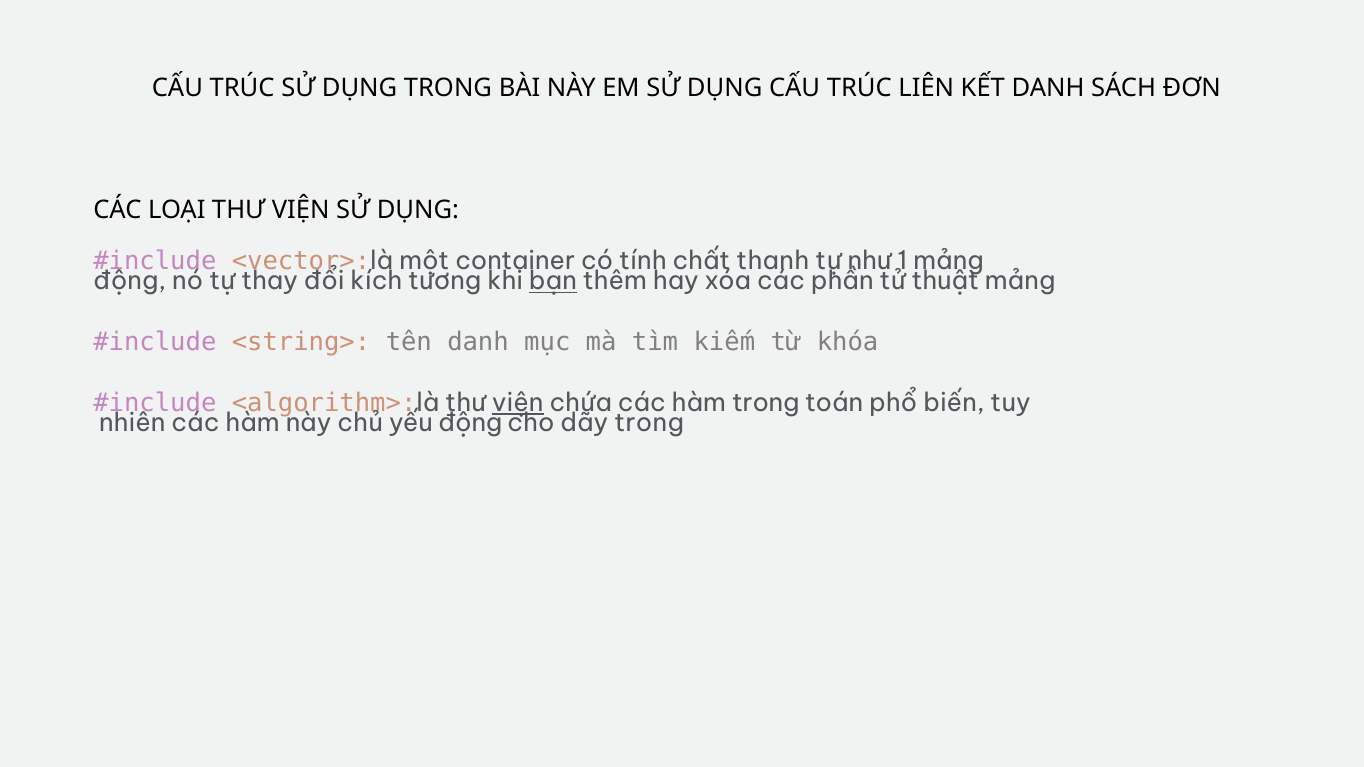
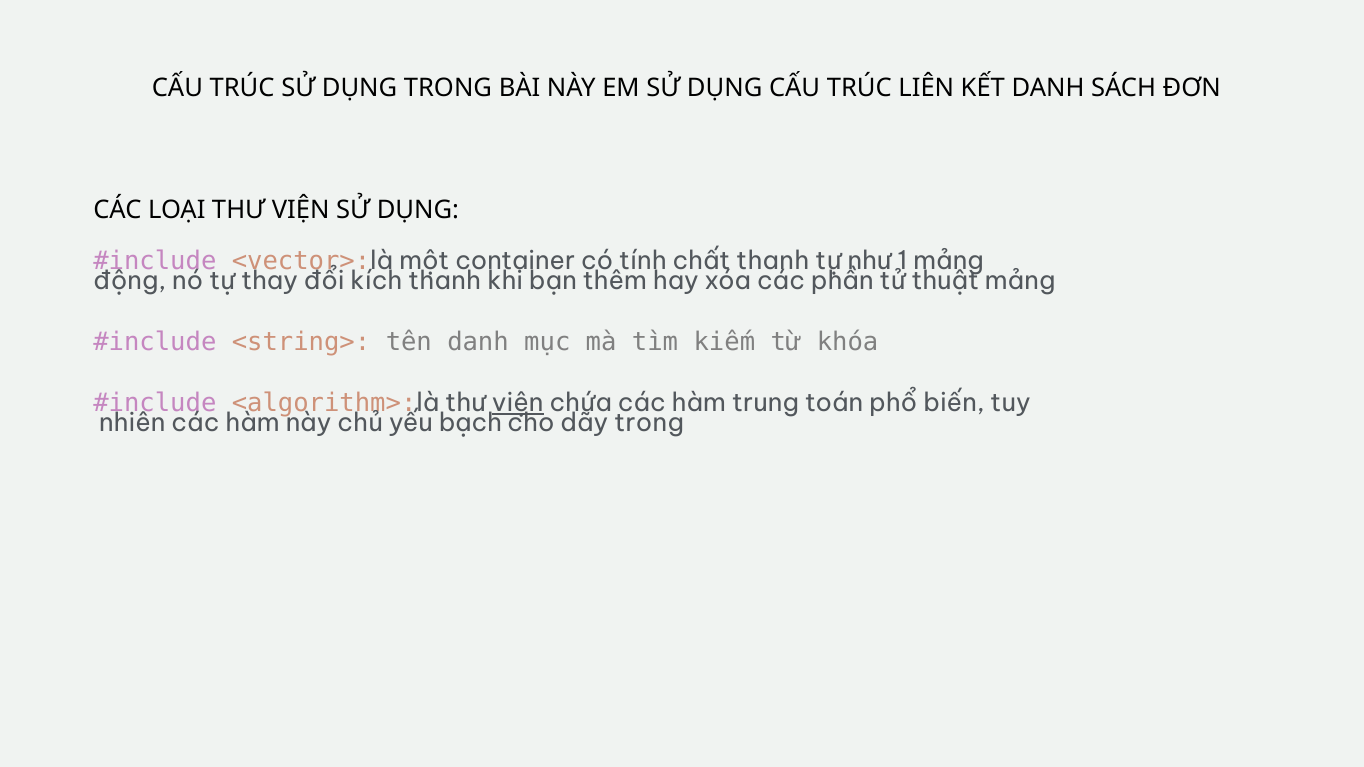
kích tương: tương -> thanh (445, 282)
bạn underline: present -> none (553, 282)
hàm trong: trong -> trung (766, 403)
yếu động: động -> bạch (470, 423)
